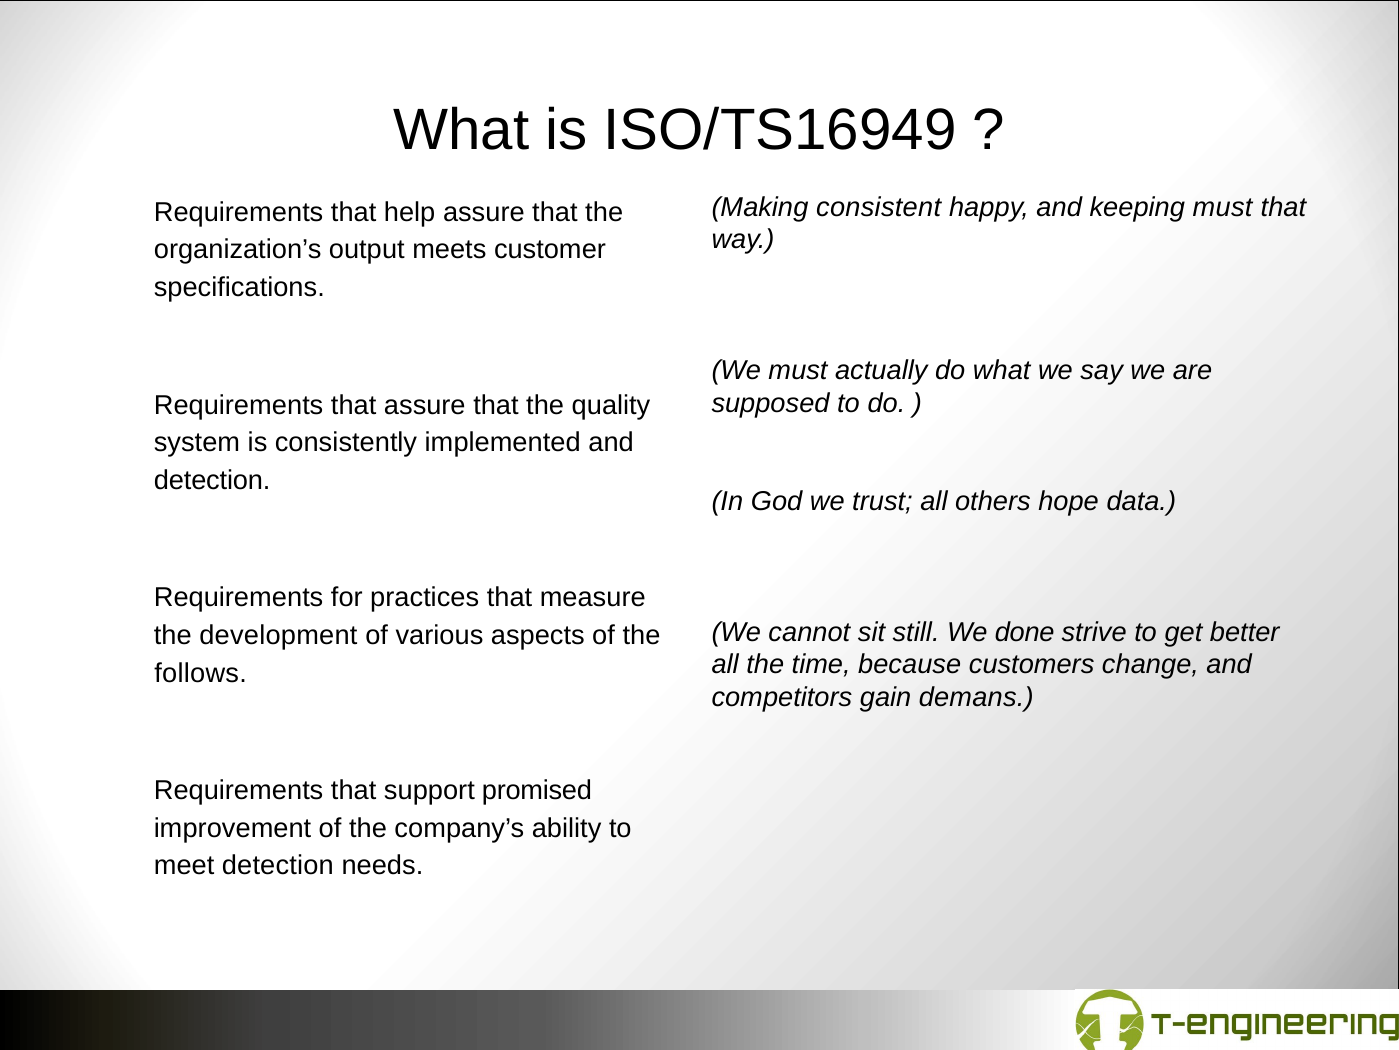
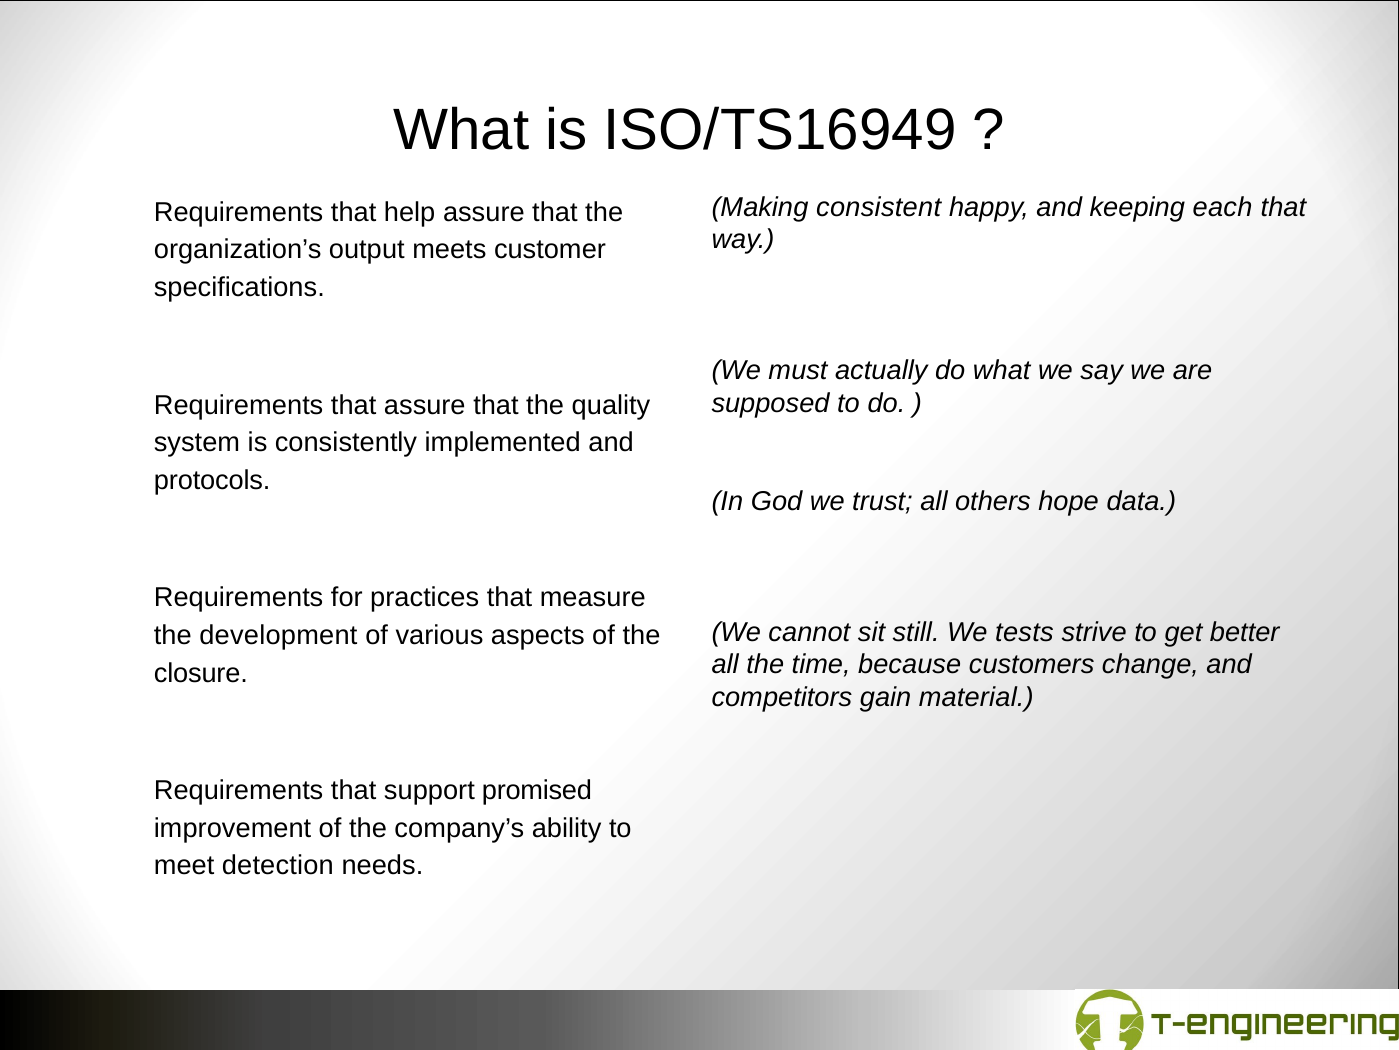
keeping must: must -> each (1223, 207)
detection: detection -> protocols (212, 480)
done: done -> tests (1024, 632)
follows: follows -> closure (201, 673)
demans: demans -> material (976, 697)
